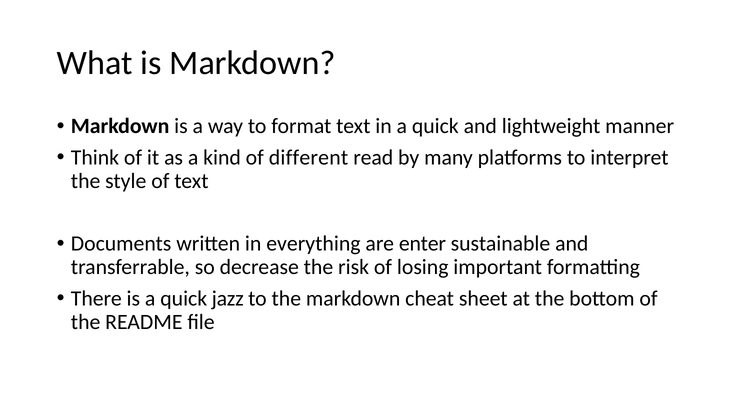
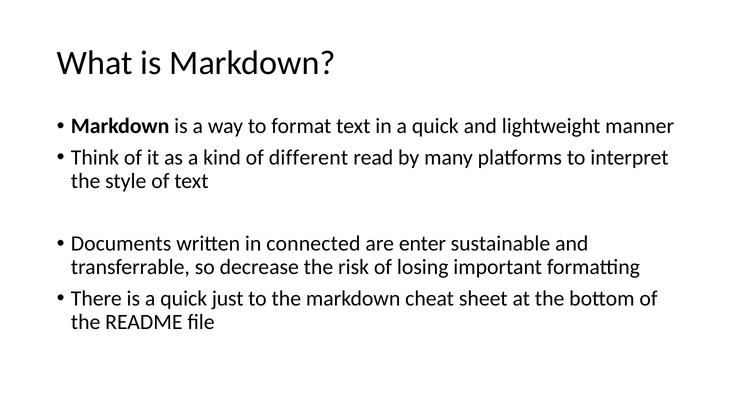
everything: everything -> connected (313, 243)
jazz: jazz -> just (228, 298)
